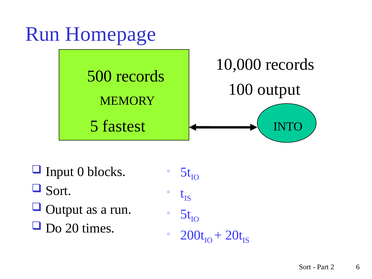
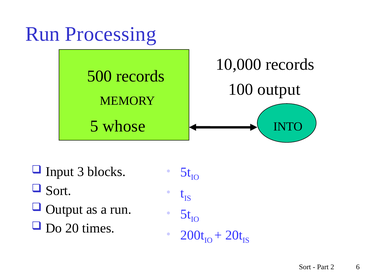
Homepage: Homepage -> Processing (111, 34)
fastest: fastest -> whose (124, 126)
0: 0 -> 3 (81, 172)
